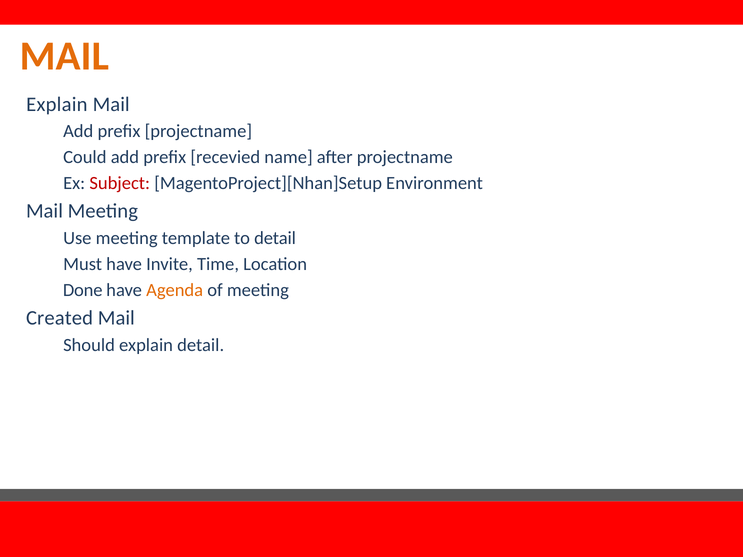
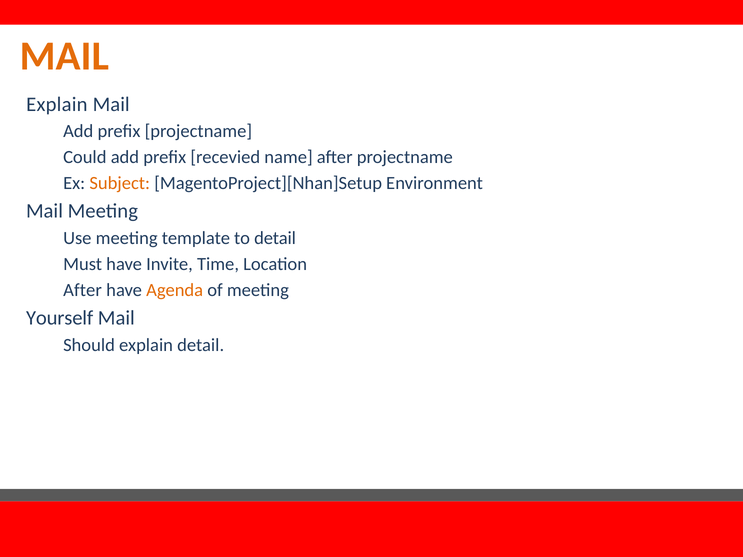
Subject colour: red -> orange (120, 183)
Done: Done -> After (83, 290)
Created: Created -> Yourself (60, 318)
